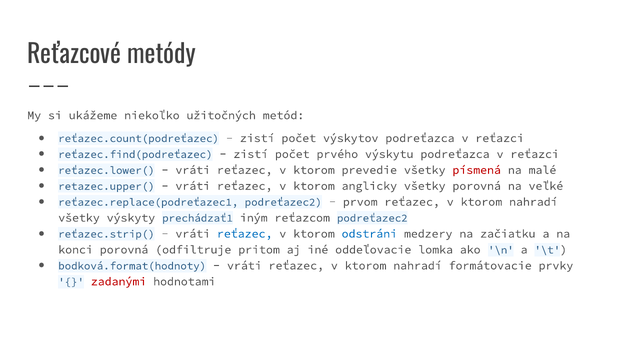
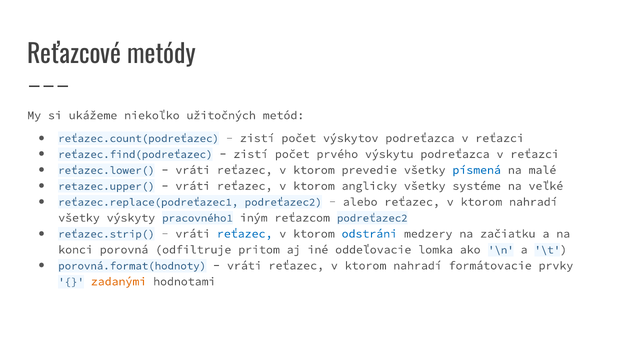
písmená colour: red -> blue (477, 170)
všetky porovná: porovná -> systéme (477, 186)
prvom: prvom -> alebo (360, 202)
prechádzať1: prechádzať1 -> pracovného1 (198, 218)
bodková.format(hodnoty: bodková.format(hodnoty -> porovná.format(hodnoty (132, 266)
zadanými colour: red -> orange (119, 282)
